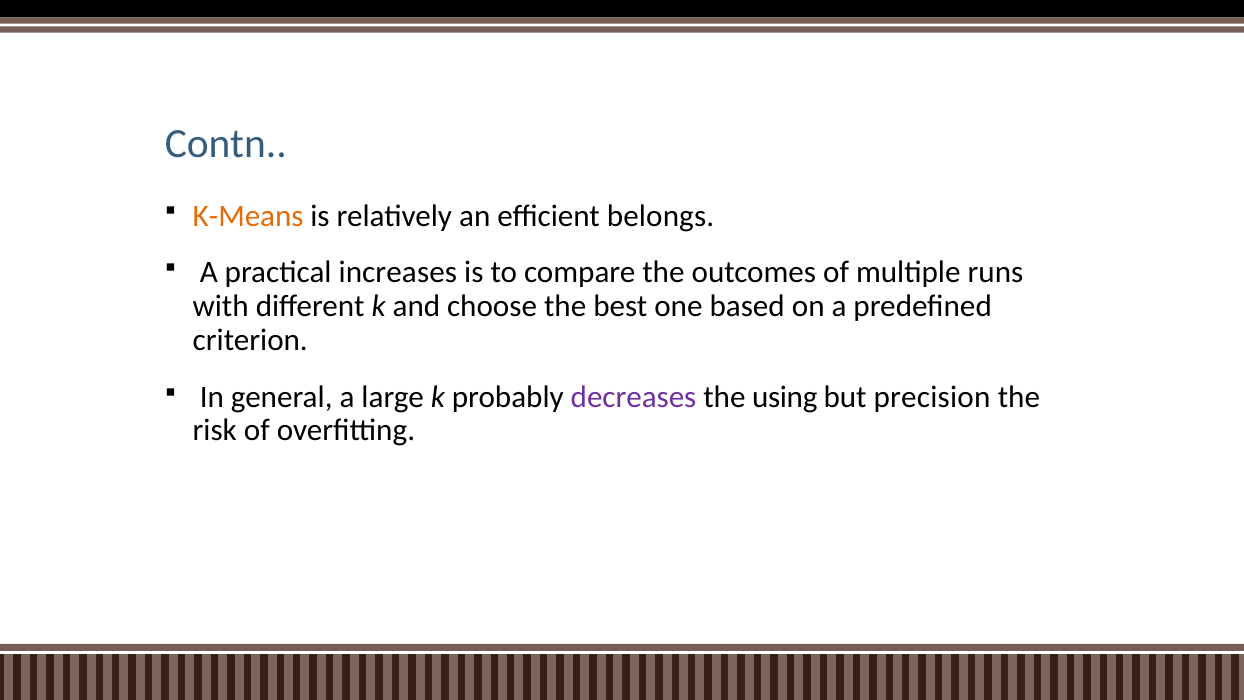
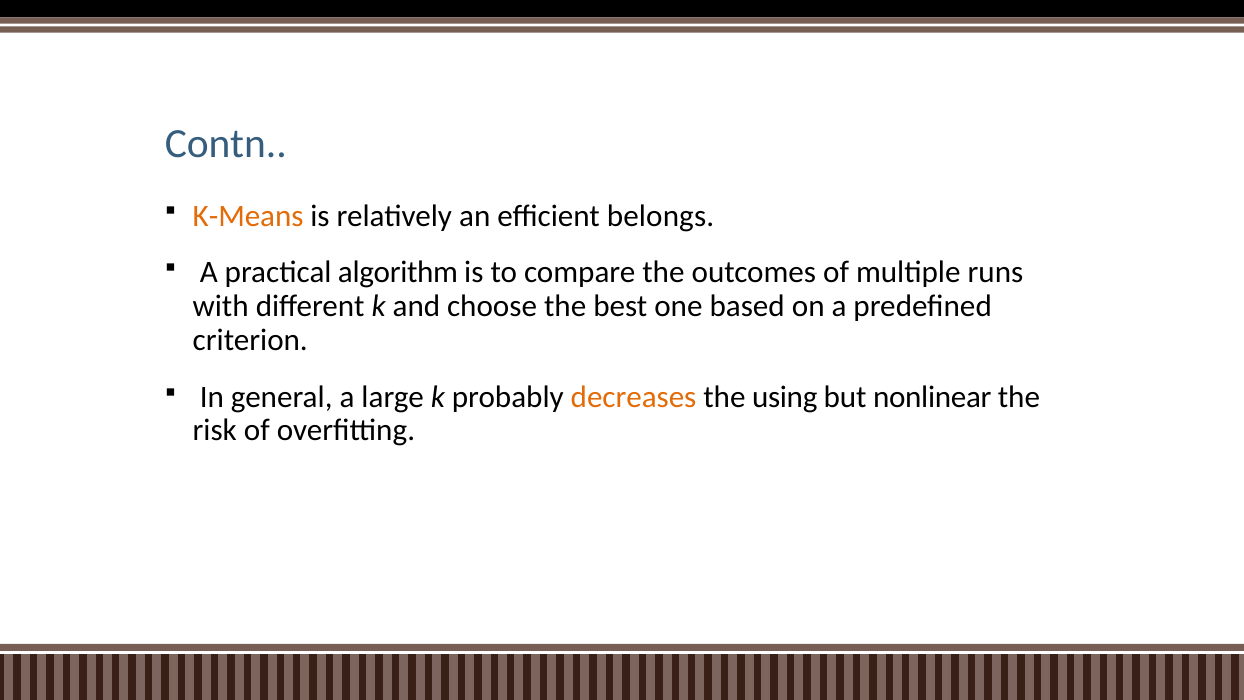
increases: increases -> algorithm (398, 273)
decreases colour: purple -> orange (634, 397)
precision: precision -> nonlinear (932, 397)
